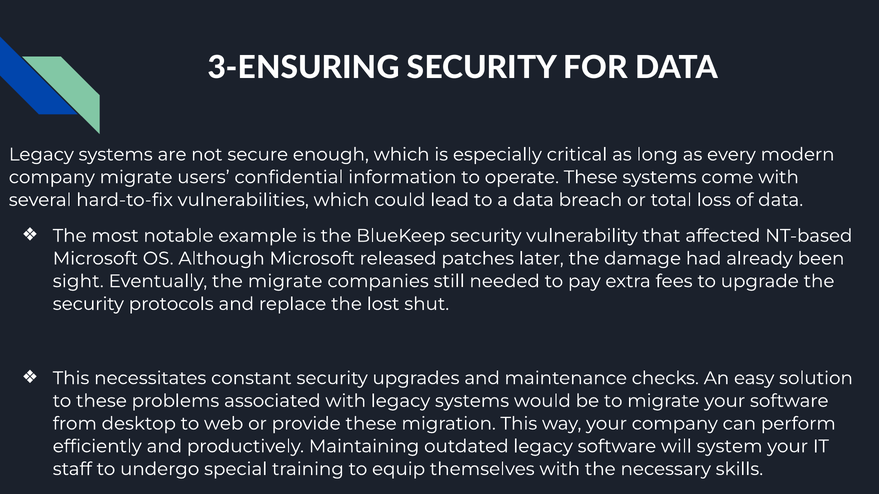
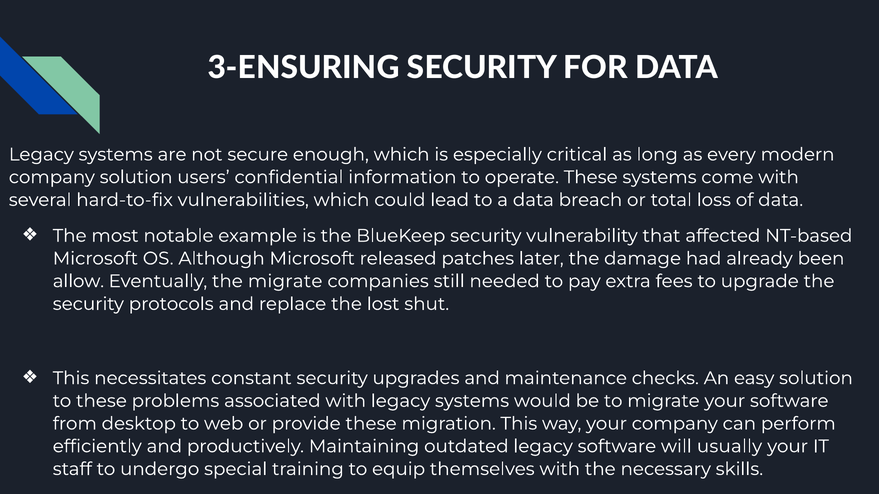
company migrate: migrate -> solution (136, 177)
sight: sight -> allow (78, 281)
system: system -> usually (729, 447)
